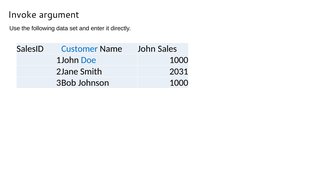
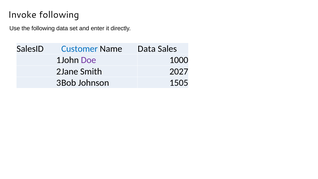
Invoke argument: argument -> following (59, 15)
Name John: John -> Data (147, 49)
Doe colour: blue -> purple (89, 60)
2031: 2031 -> 2027 (179, 71)
Johnson 1000: 1000 -> 1505 (179, 83)
